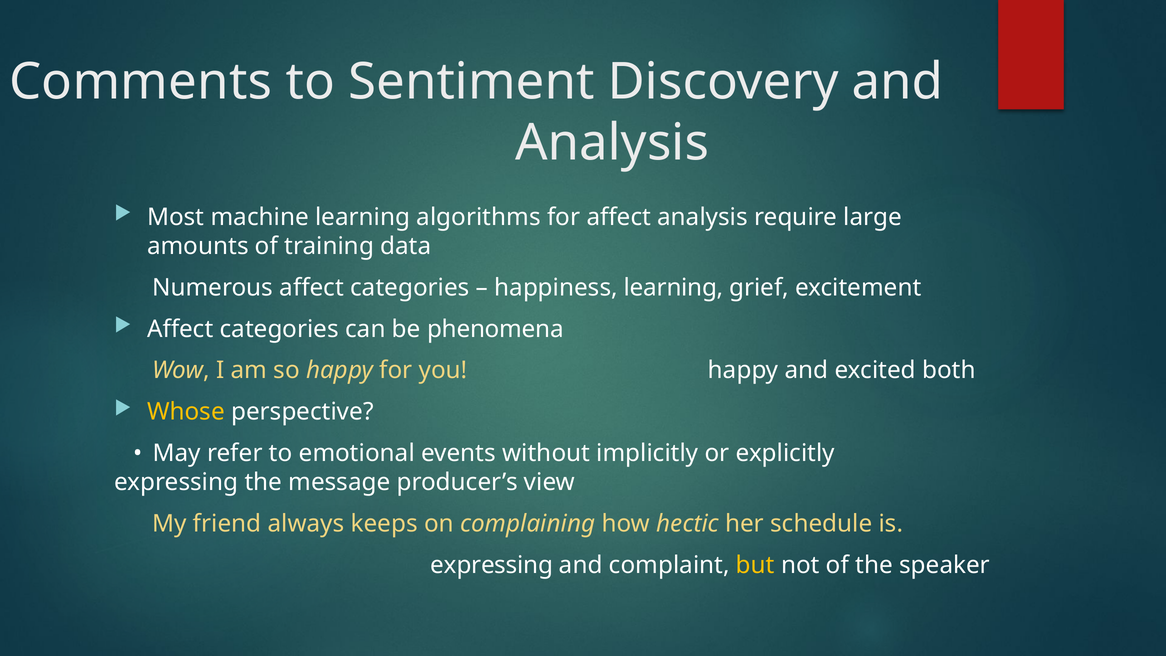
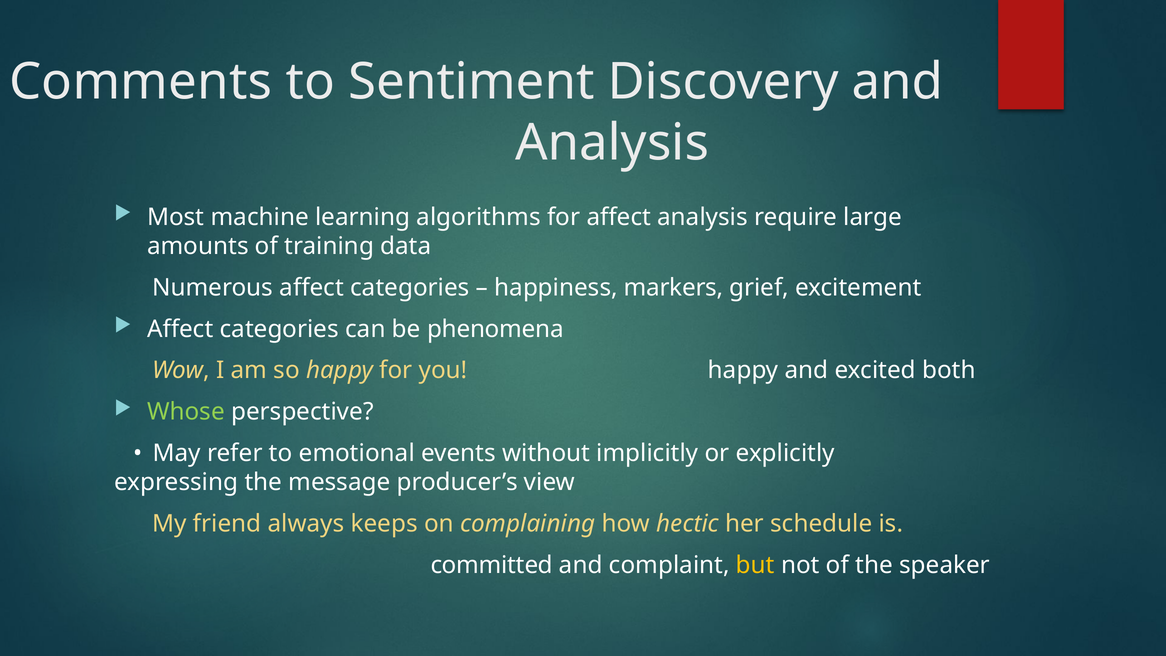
happiness learning: learning -> markers (674, 288)
Whose colour: yellow -> light green (186, 412)
expressing: expressing -> committed (492, 565)
